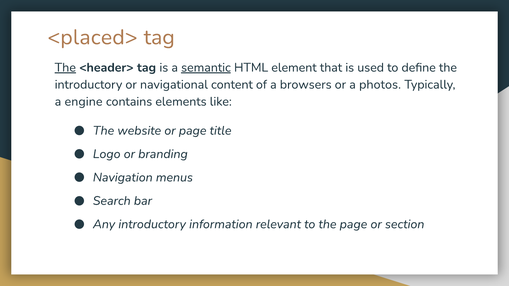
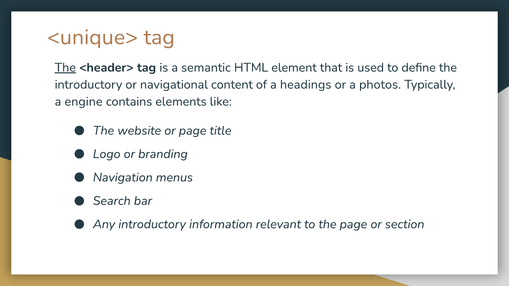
<placed>: <placed> -> <unique> (93, 37)
semantic underline: present -> none (206, 68)
browsers: browsers -> headings (306, 85)
